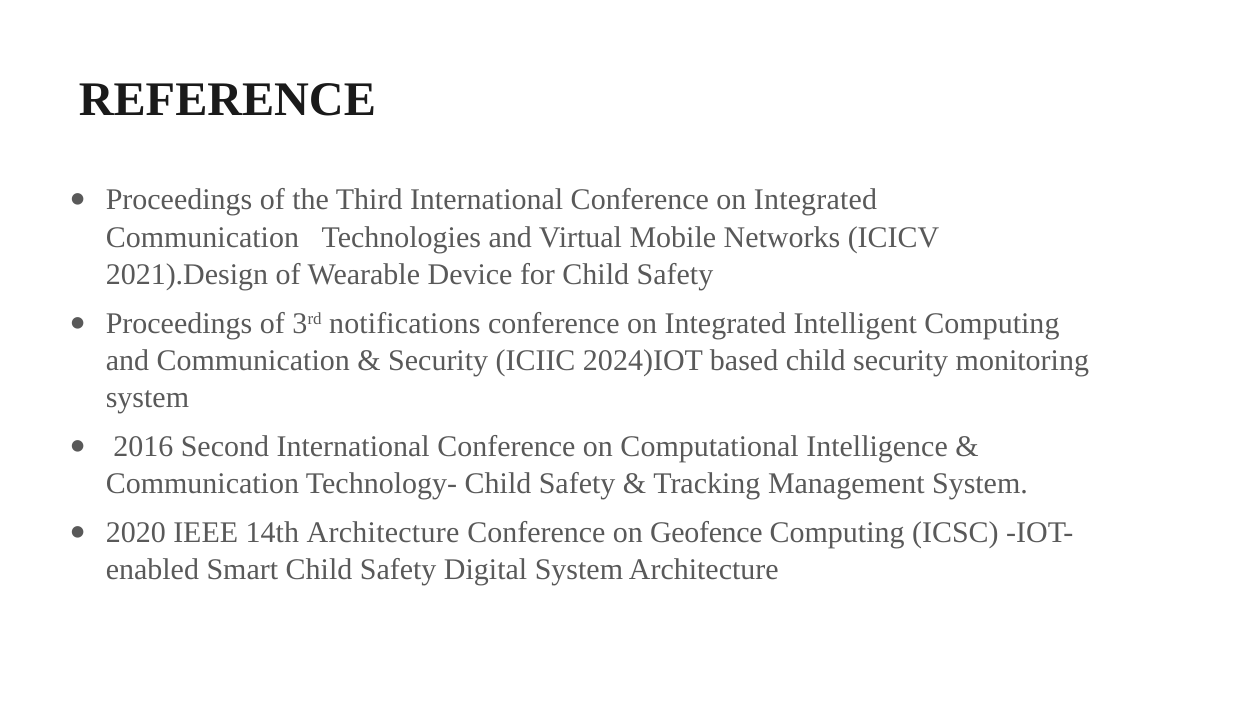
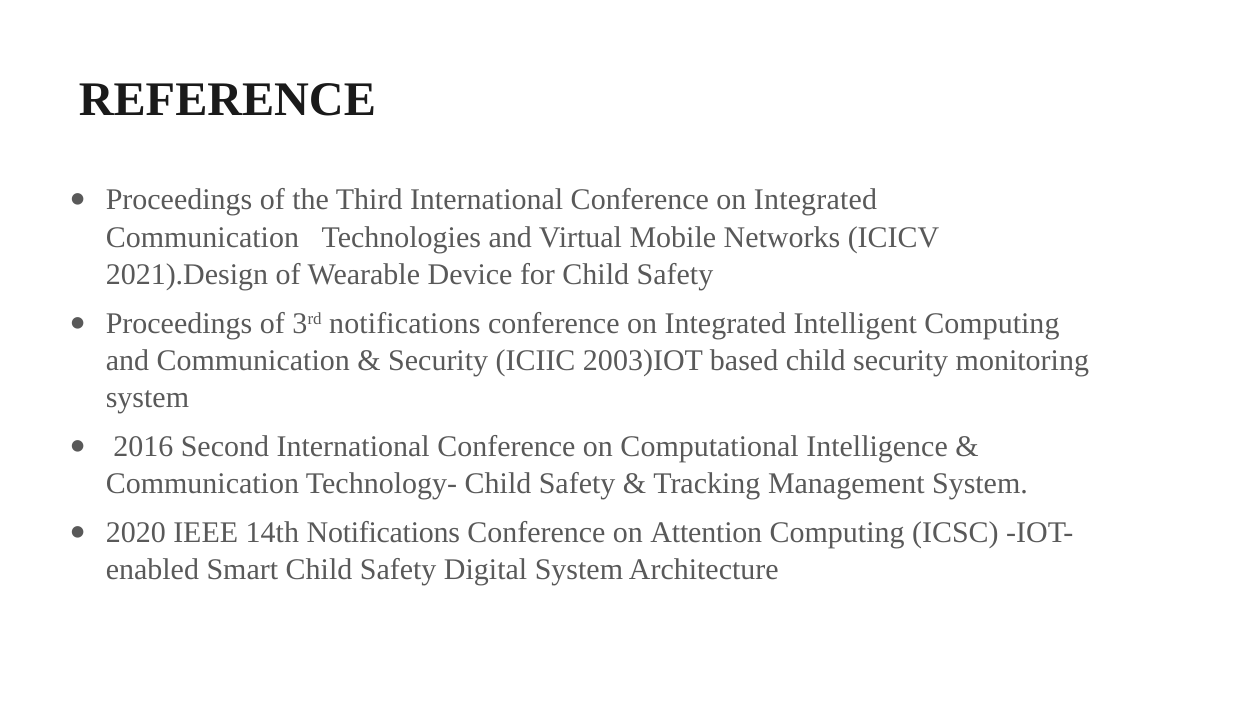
2024)IOT: 2024)IOT -> 2003)IOT (643, 361)
14th Architecture: Architecture -> Notifications (383, 533)
Geofence: Geofence -> Attention (706, 533)
